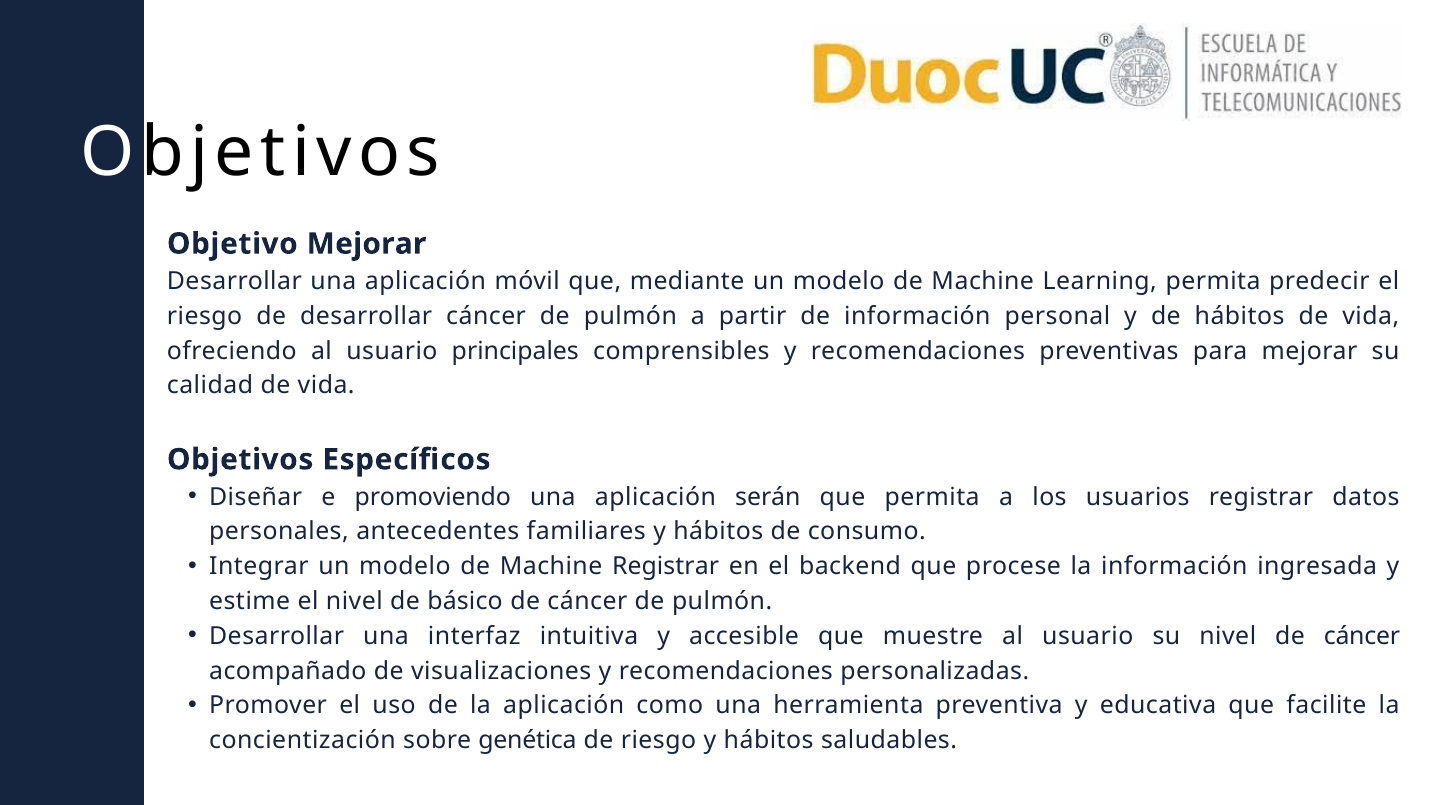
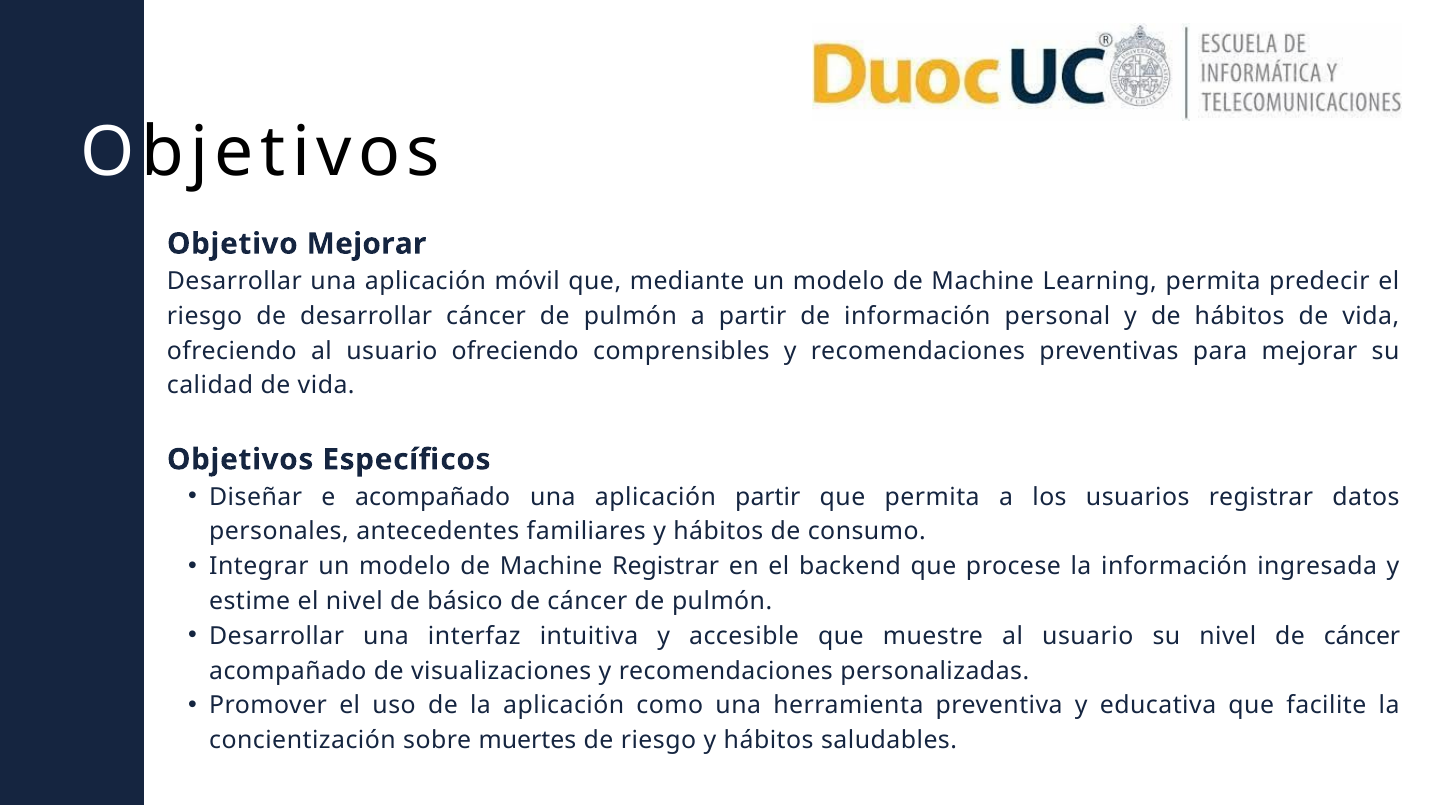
usuario principales: principales -> ofreciendo (515, 351)
e promoviendo: promoviendo -> acompañado (433, 497)
aplicación serán: serán -> partir (768, 497)
genética: genética -> muertes (527, 740)
